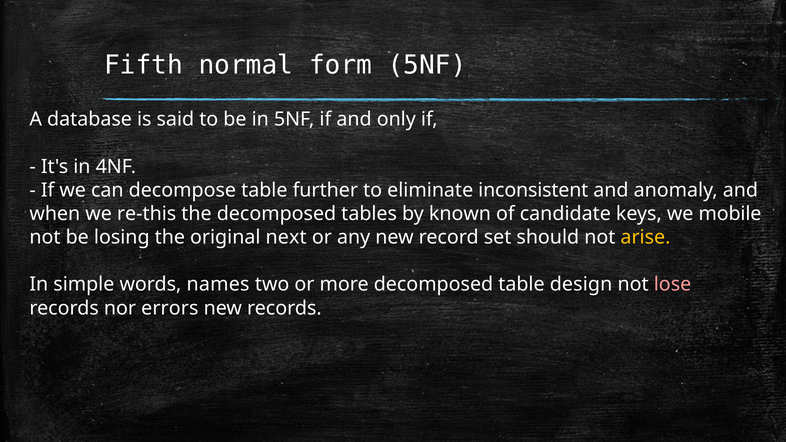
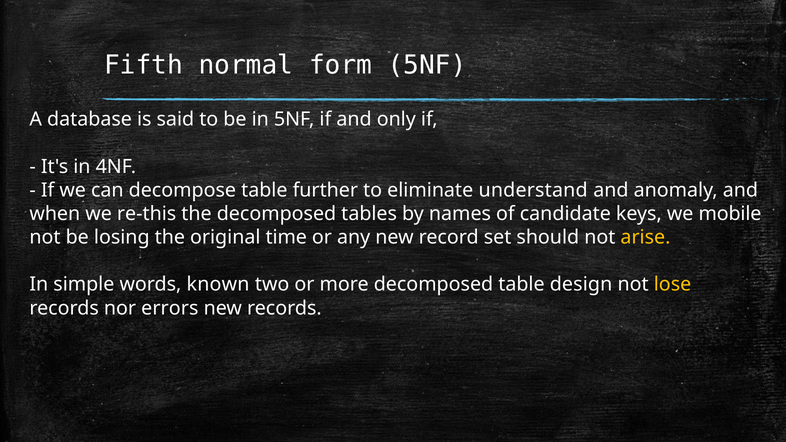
inconsistent: inconsistent -> understand (533, 190)
known: known -> names (460, 214)
next: next -> time (286, 237)
names: names -> known (218, 285)
lose colour: pink -> yellow (673, 285)
